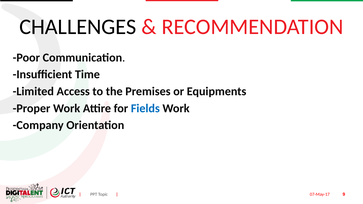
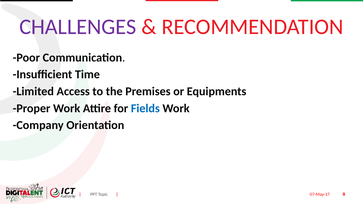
CHALLENGES colour: black -> purple (78, 27)
